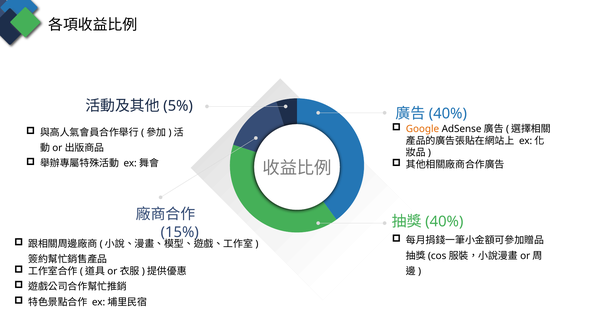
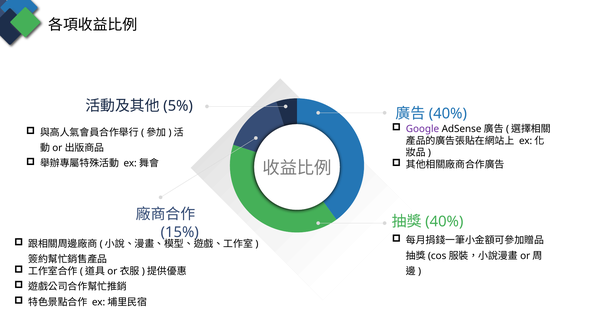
Google colour: orange -> purple (422, 129)
